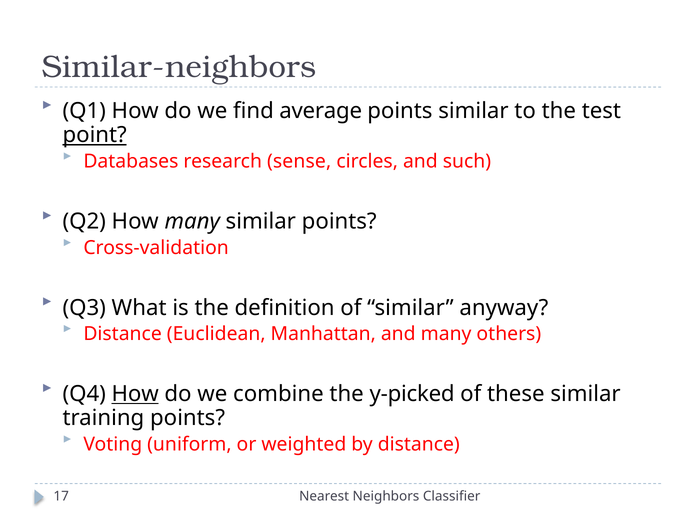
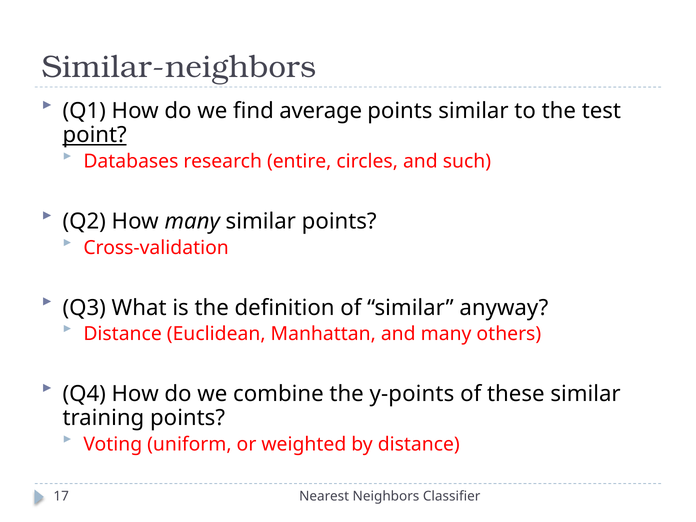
sense: sense -> entire (299, 162)
How underline: present -> none (135, 394)
y-picked: y-picked -> y-points (412, 394)
